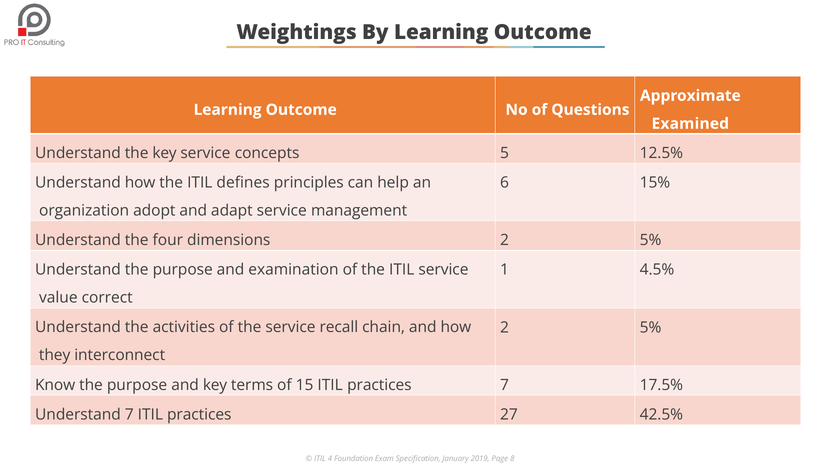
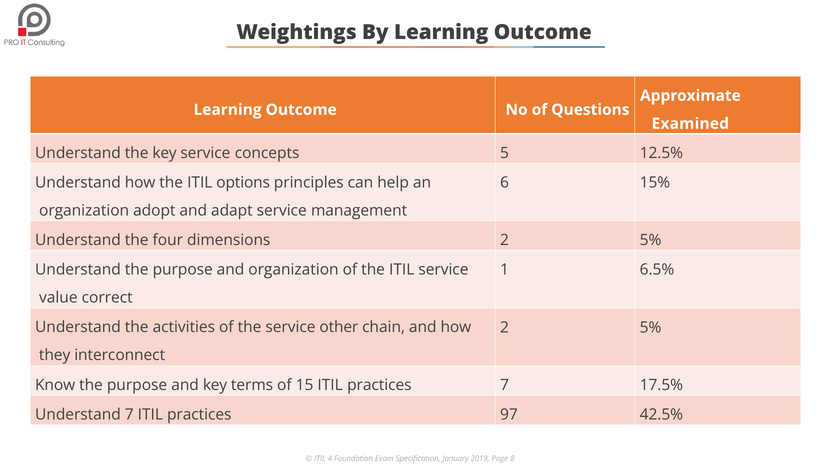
defines: defines -> options (243, 183)
and examination: examination -> organization (293, 270)
4.5%: 4.5% -> 6.5% (657, 270)
recall: recall -> other (339, 328)
27: 27 -> 97 (509, 415)
